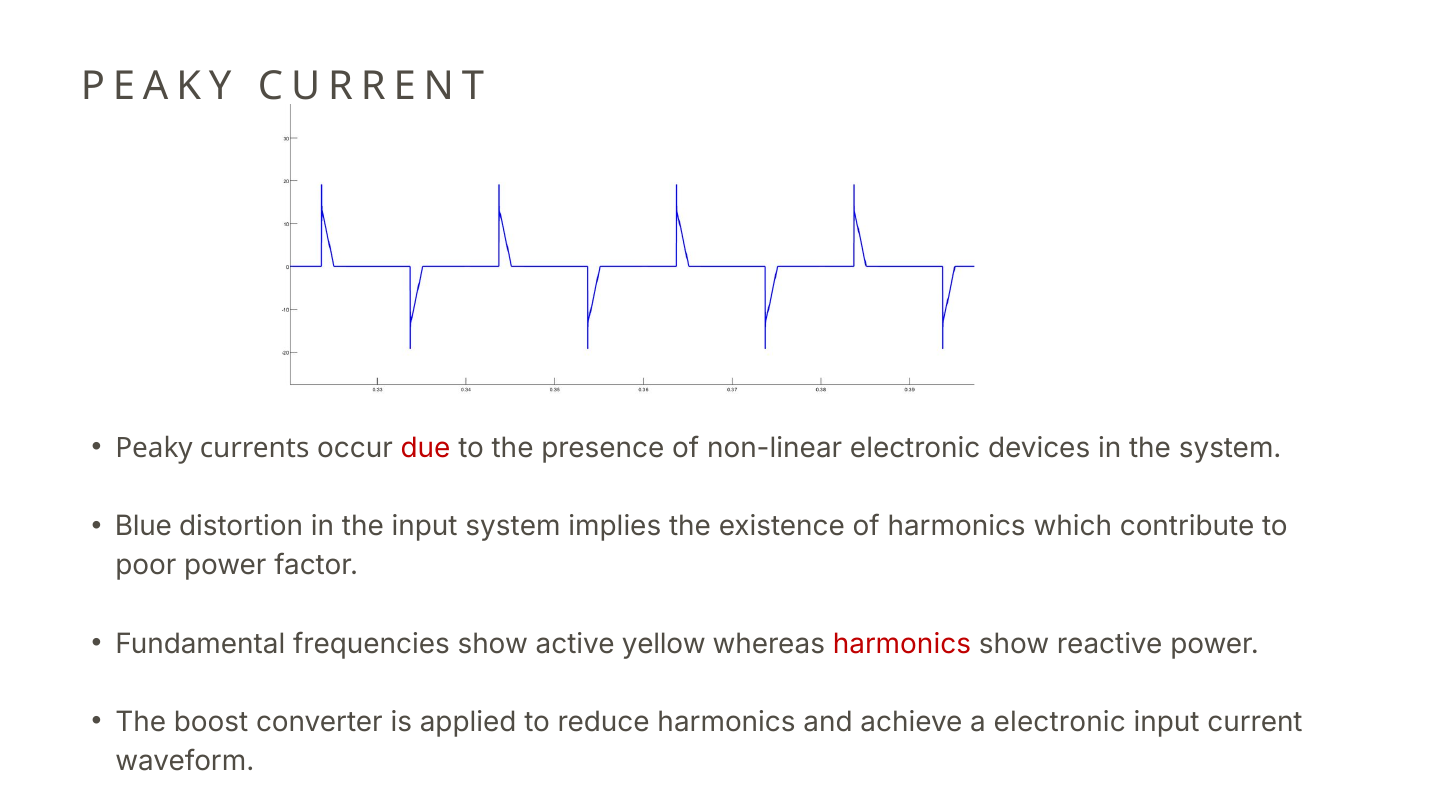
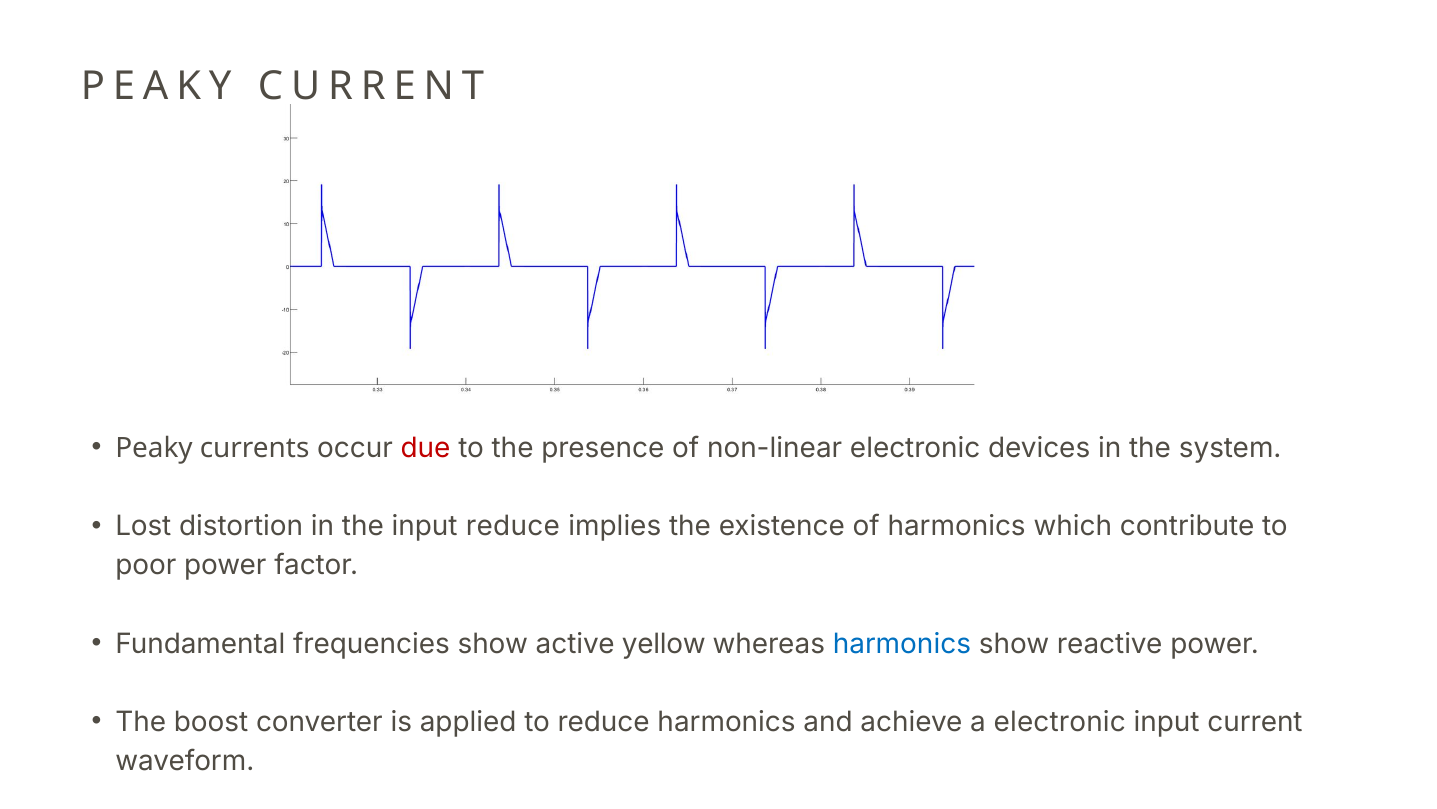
Blue: Blue -> Lost (143, 526)
input system: system -> reduce (513, 526)
harmonics colour: red -> blue (902, 643)
